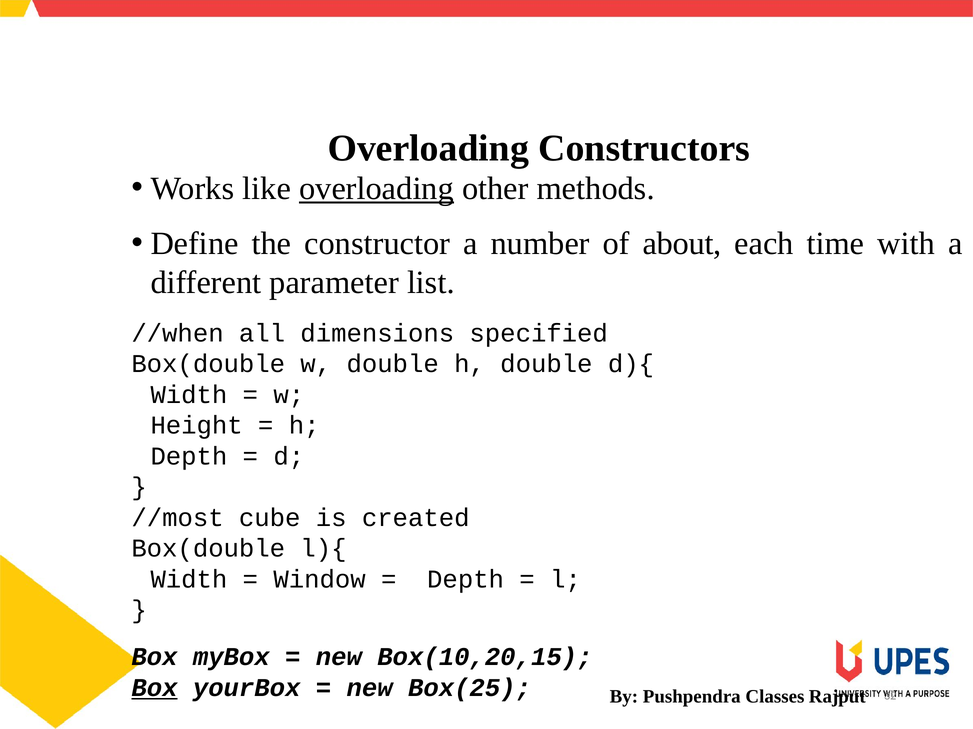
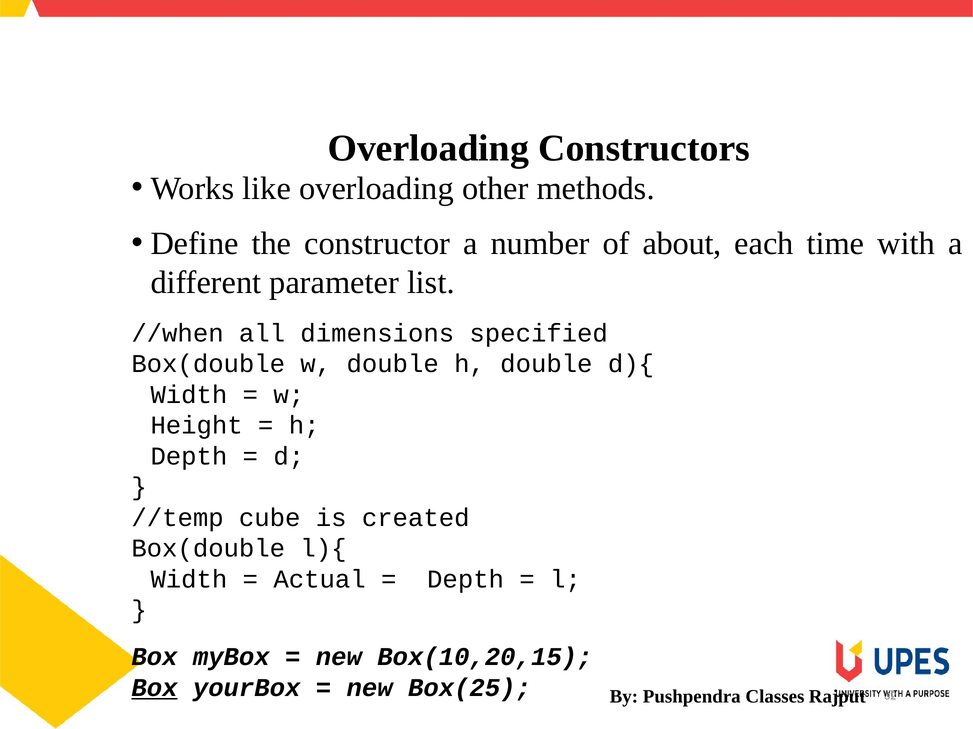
overloading underline: present -> none (377, 189)
//most: //most -> //temp (178, 518)
Window: Window -> Actual (320, 580)
